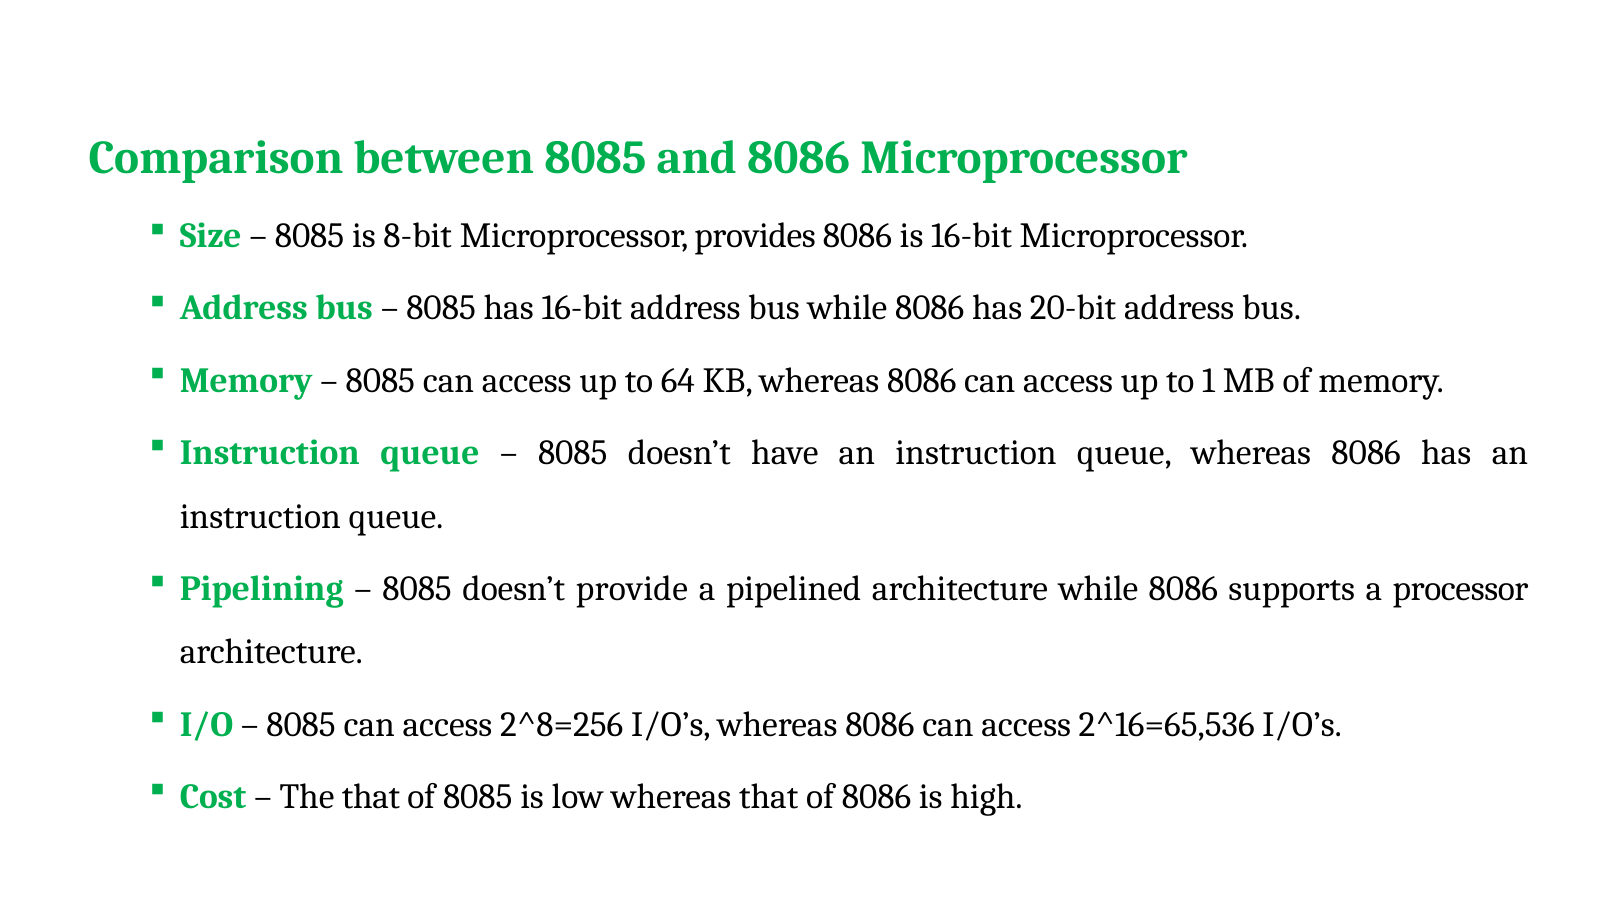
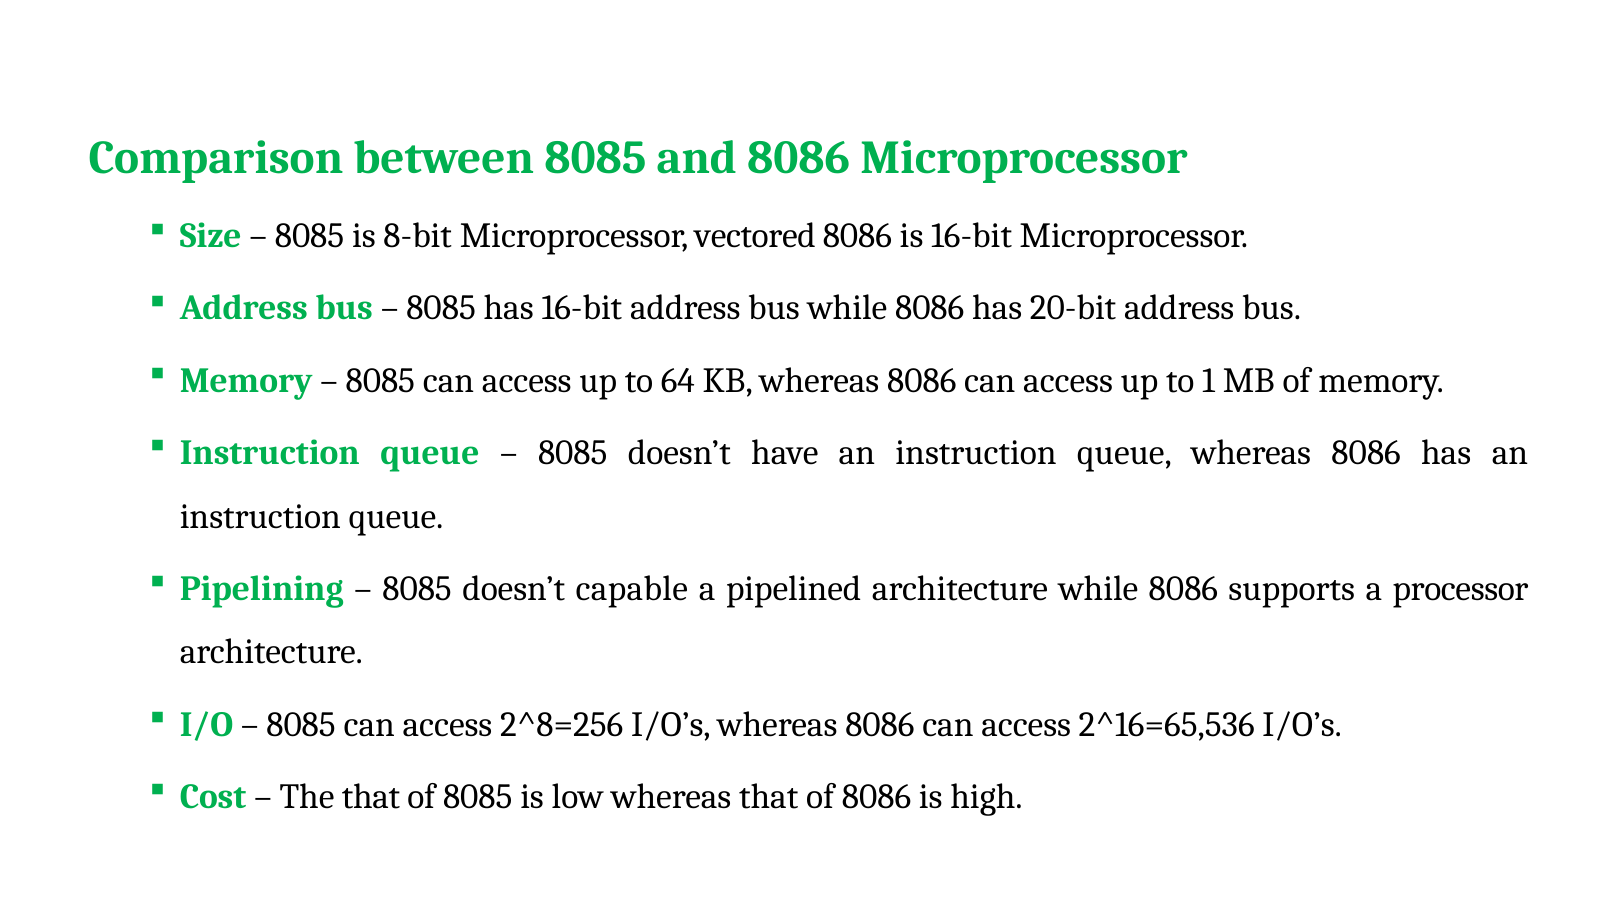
provides: provides -> vectored (755, 236)
provide: provide -> capable (632, 588)
